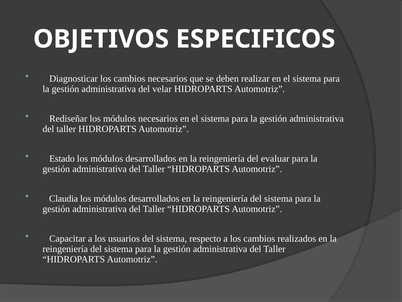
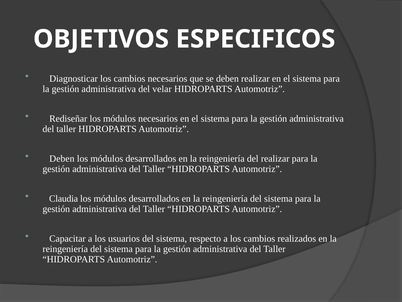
Estado: Estado -> Deben (62, 159)
del evaluar: evaluar -> realizar (275, 159)
